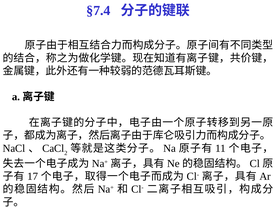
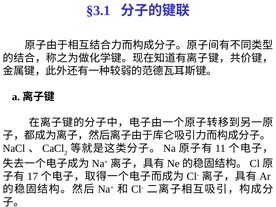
§7.4: §7.4 -> §3.1 (98, 11)
